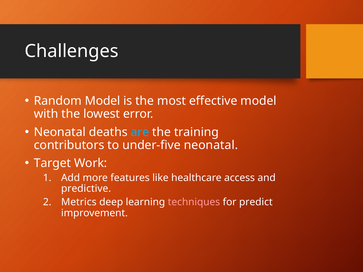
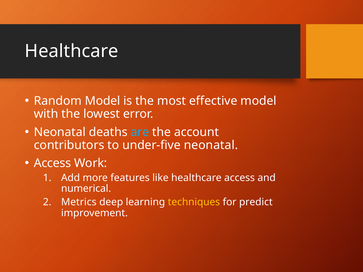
Challenges: Challenges -> Healthcare (72, 51)
training: training -> account (196, 132)
Target: Target -> Access (53, 163)
predictive: predictive -> numerical (86, 189)
techniques colour: pink -> yellow (194, 202)
